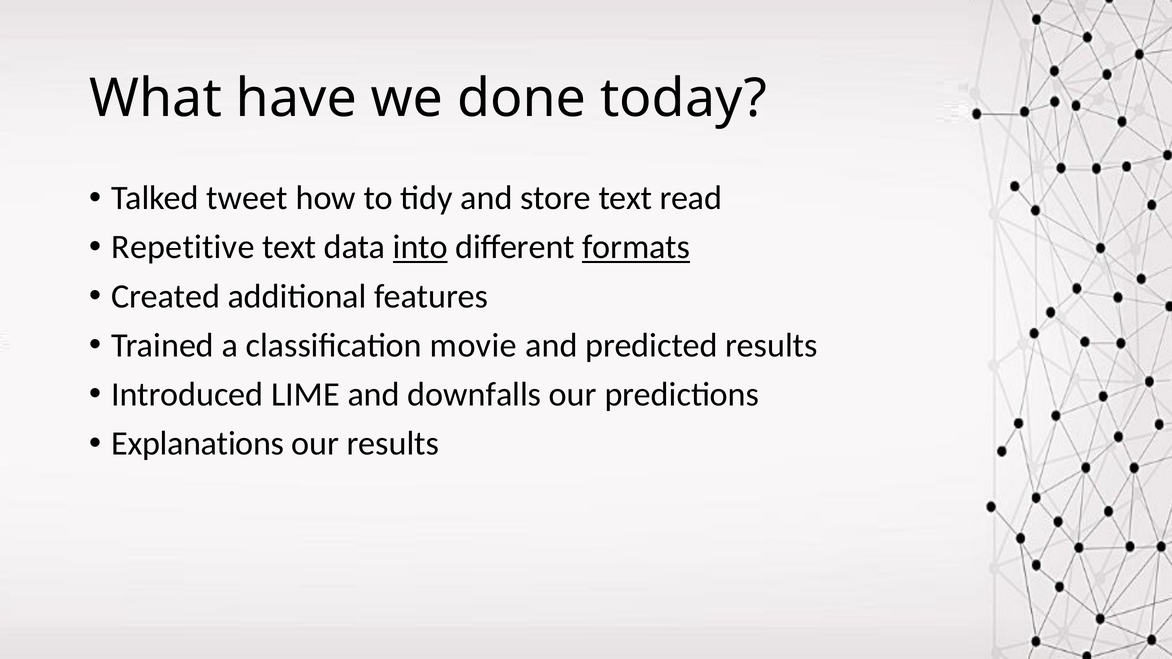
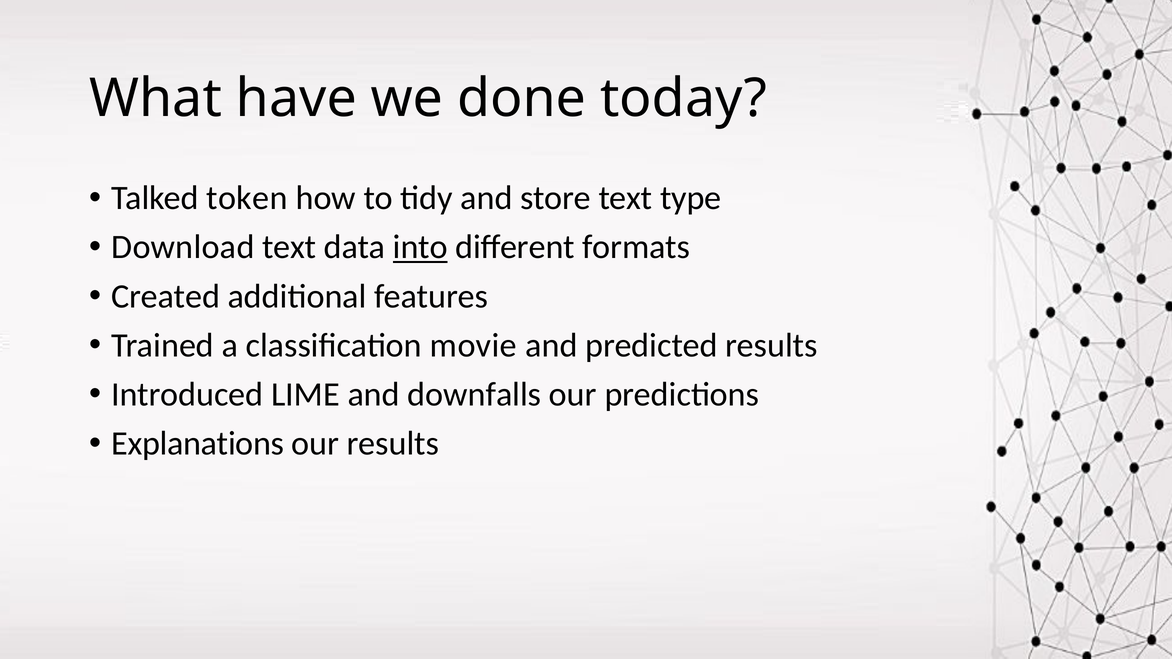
tweet: tweet -> token (247, 198)
read: read -> type (691, 198)
Repetitive: Repetitive -> Download (183, 247)
formats underline: present -> none (636, 247)
